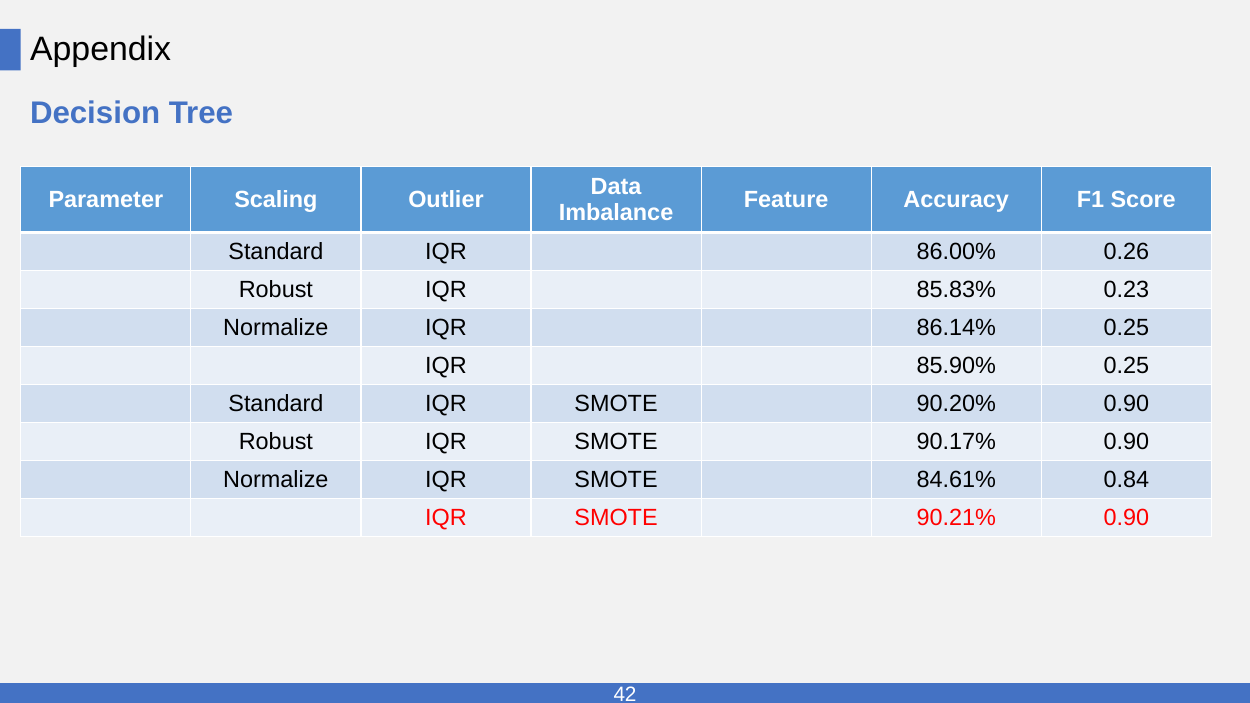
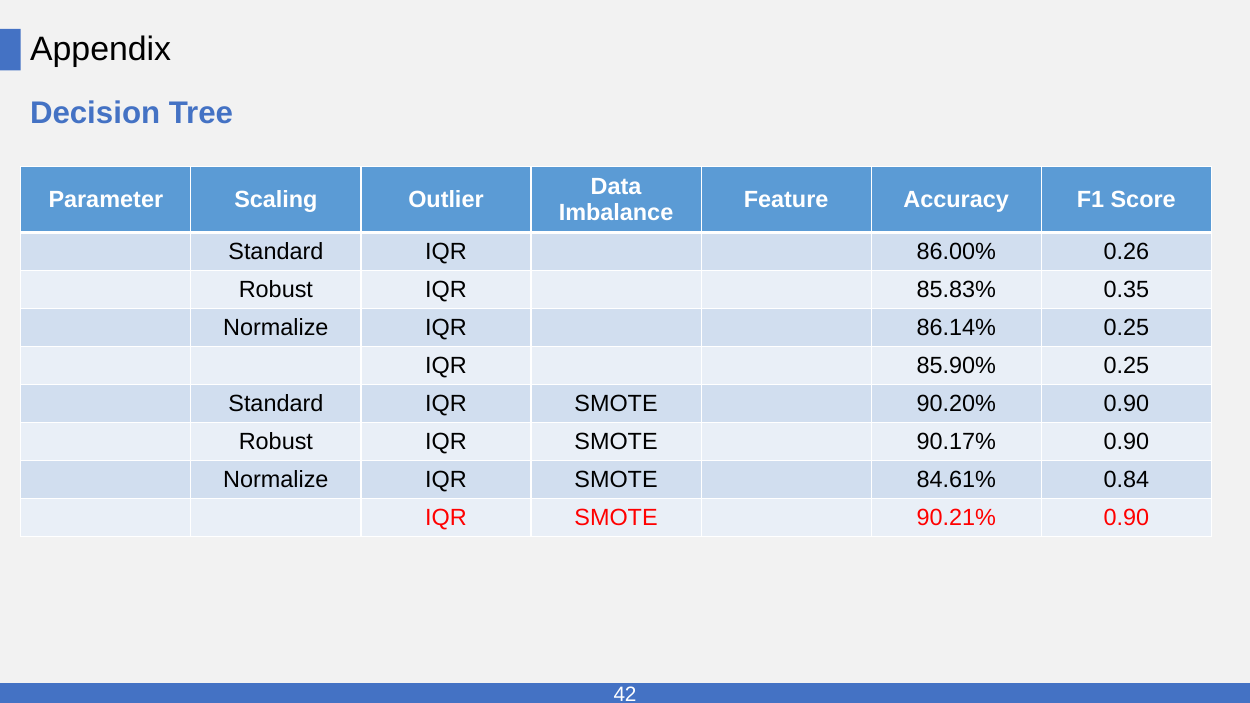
0.23: 0.23 -> 0.35 (1126, 290)
